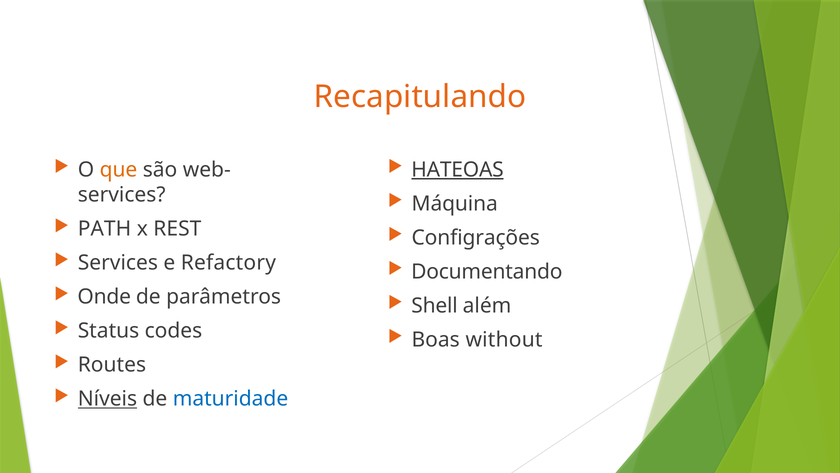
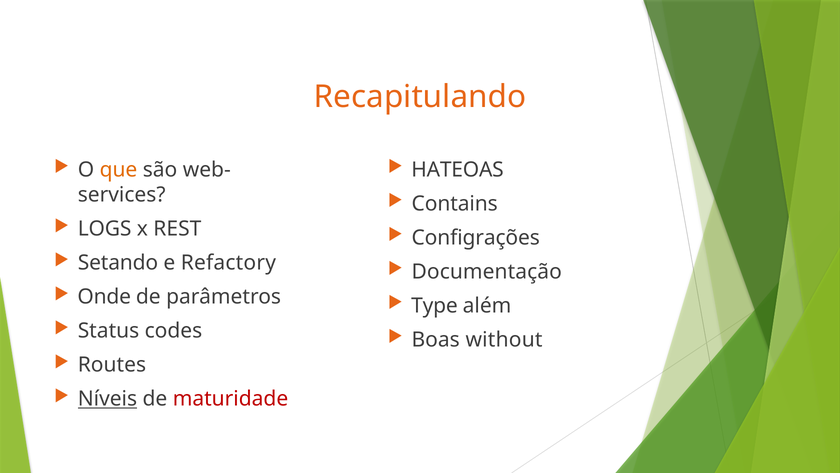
HATEOAS underline: present -> none (458, 170)
Máquina: Máquina -> Contains (455, 204)
PATH: PATH -> LOGS (105, 229)
Services: Services -> Setando (118, 263)
Documentando: Documentando -> Documentação (487, 271)
Shell: Shell -> Type (435, 305)
maturidade colour: blue -> red (230, 399)
